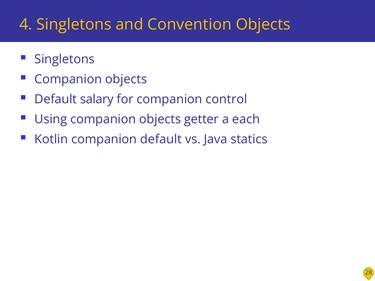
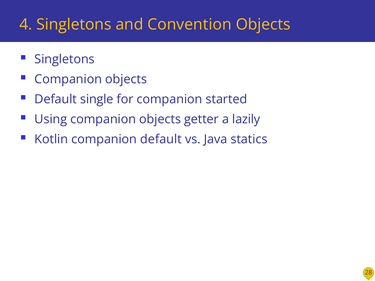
salary: salary -> single (97, 99)
control: control -> started (226, 99)
each: each -> lazily (246, 119)
